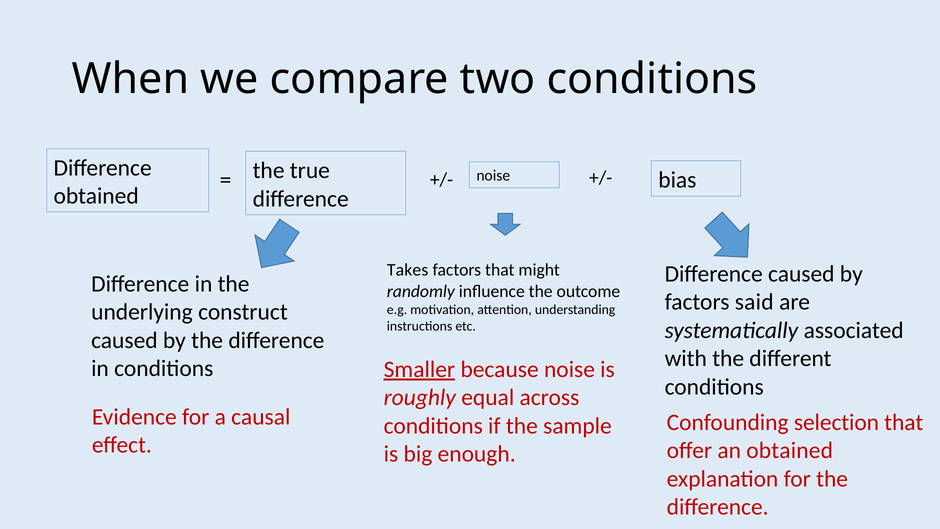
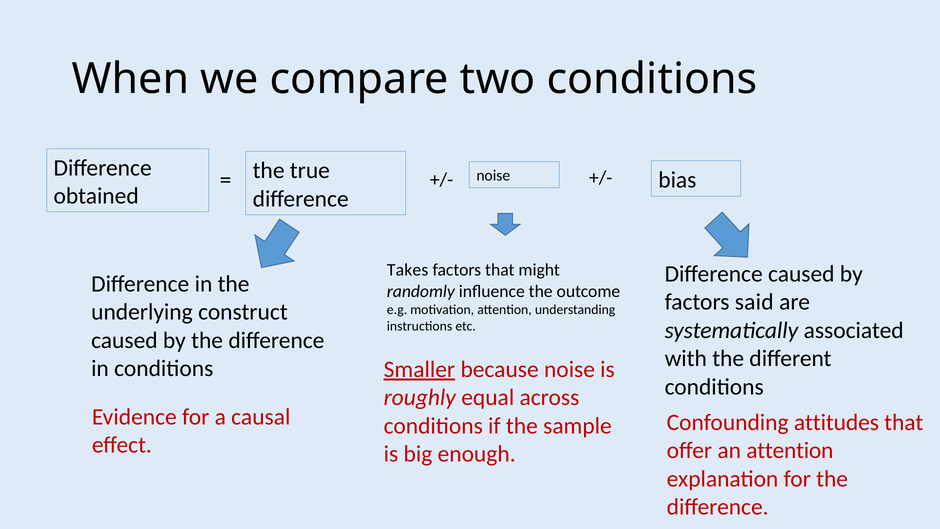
selection: selection -> attitudes (836, 422)
an obtained: obtained -> attention (790, 450)
